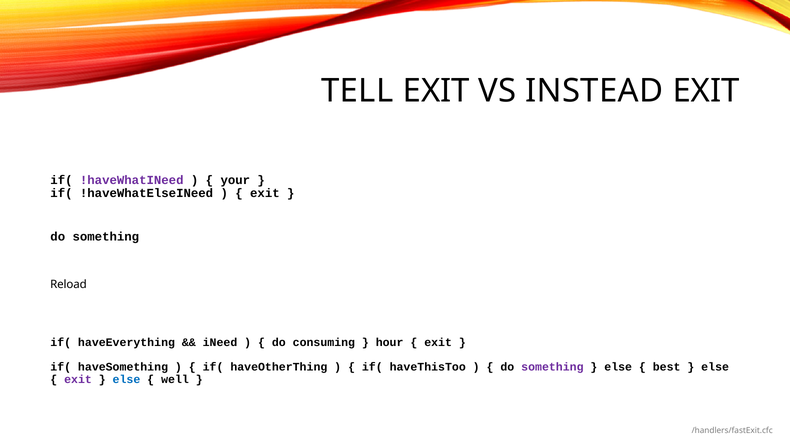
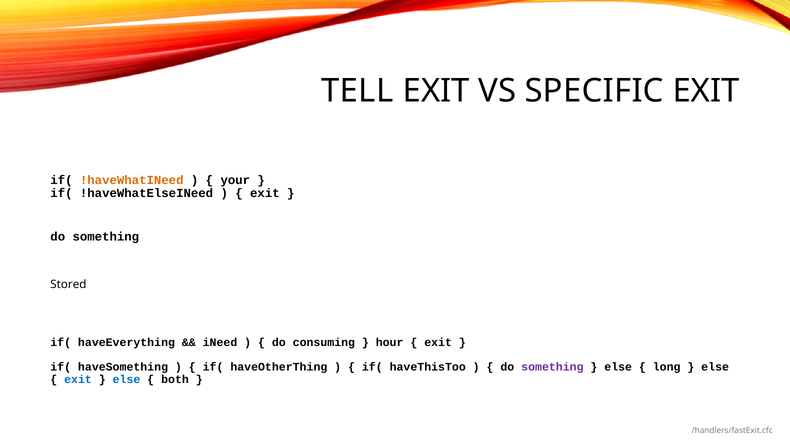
INSTEAD: INSTEAD -> SPECIFIC (594, 91)
!haveWhatINeed colour: purple -> orange (132, 180)
Reload: Reload -> Stored (68, 284)
best: best -> long (667, 367)
exit colour: purple -> blue (78, 380)
well: well -> both (175, 380)
